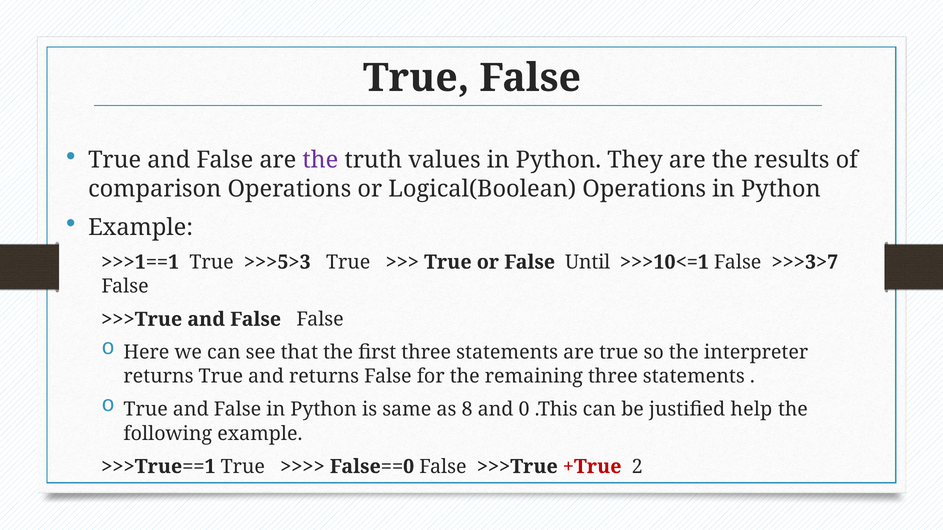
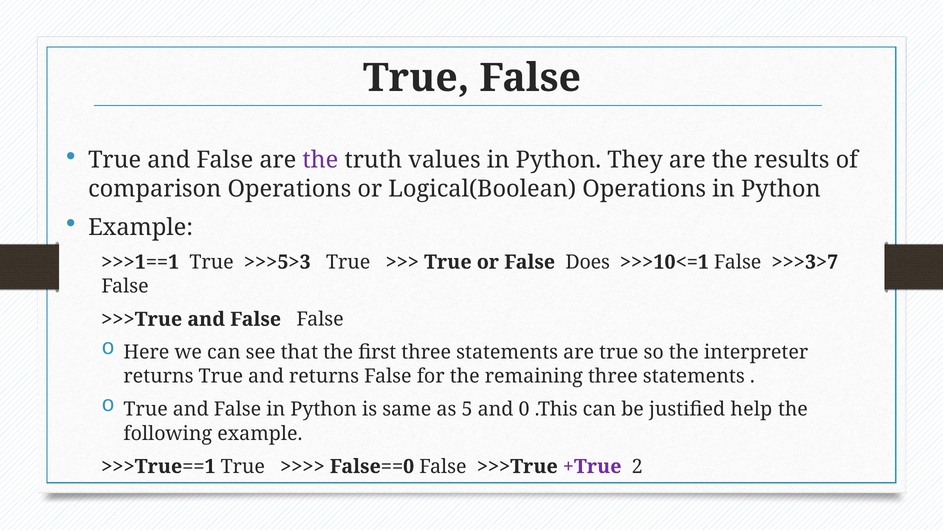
Until: Until -> Does (588, 262)
8: 8 -> 5 (467, 410)
+True colour: red -> purple (592, 467)
